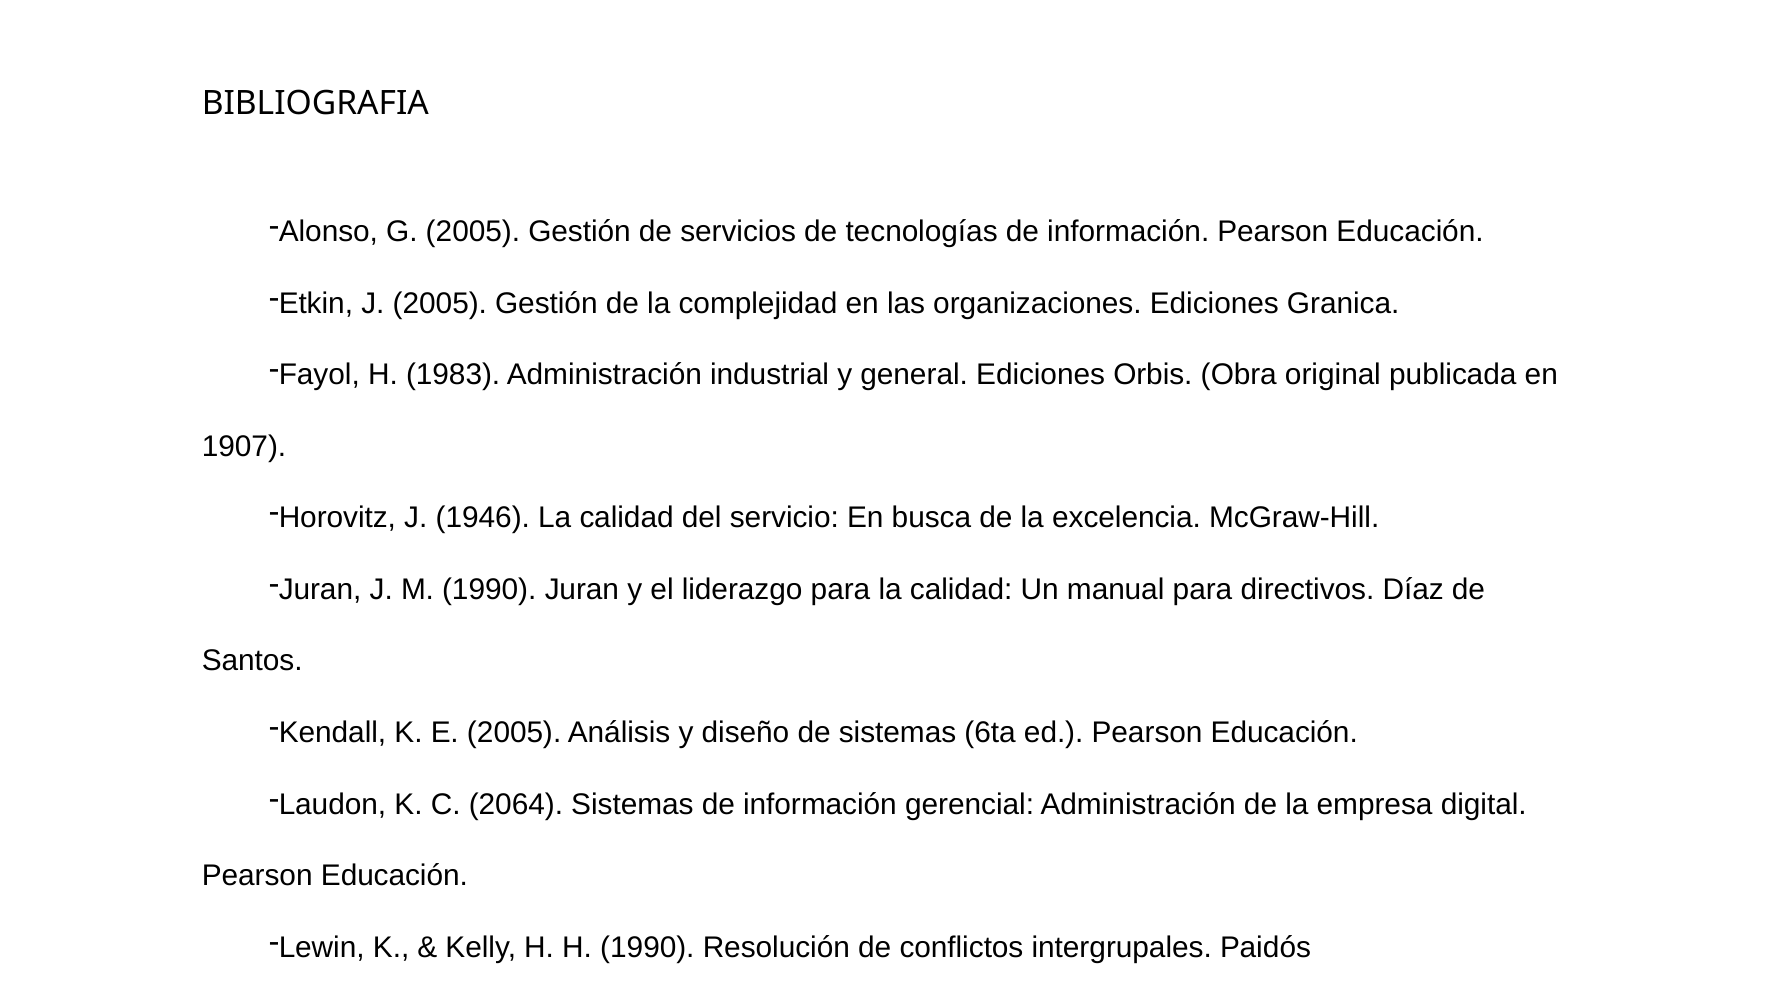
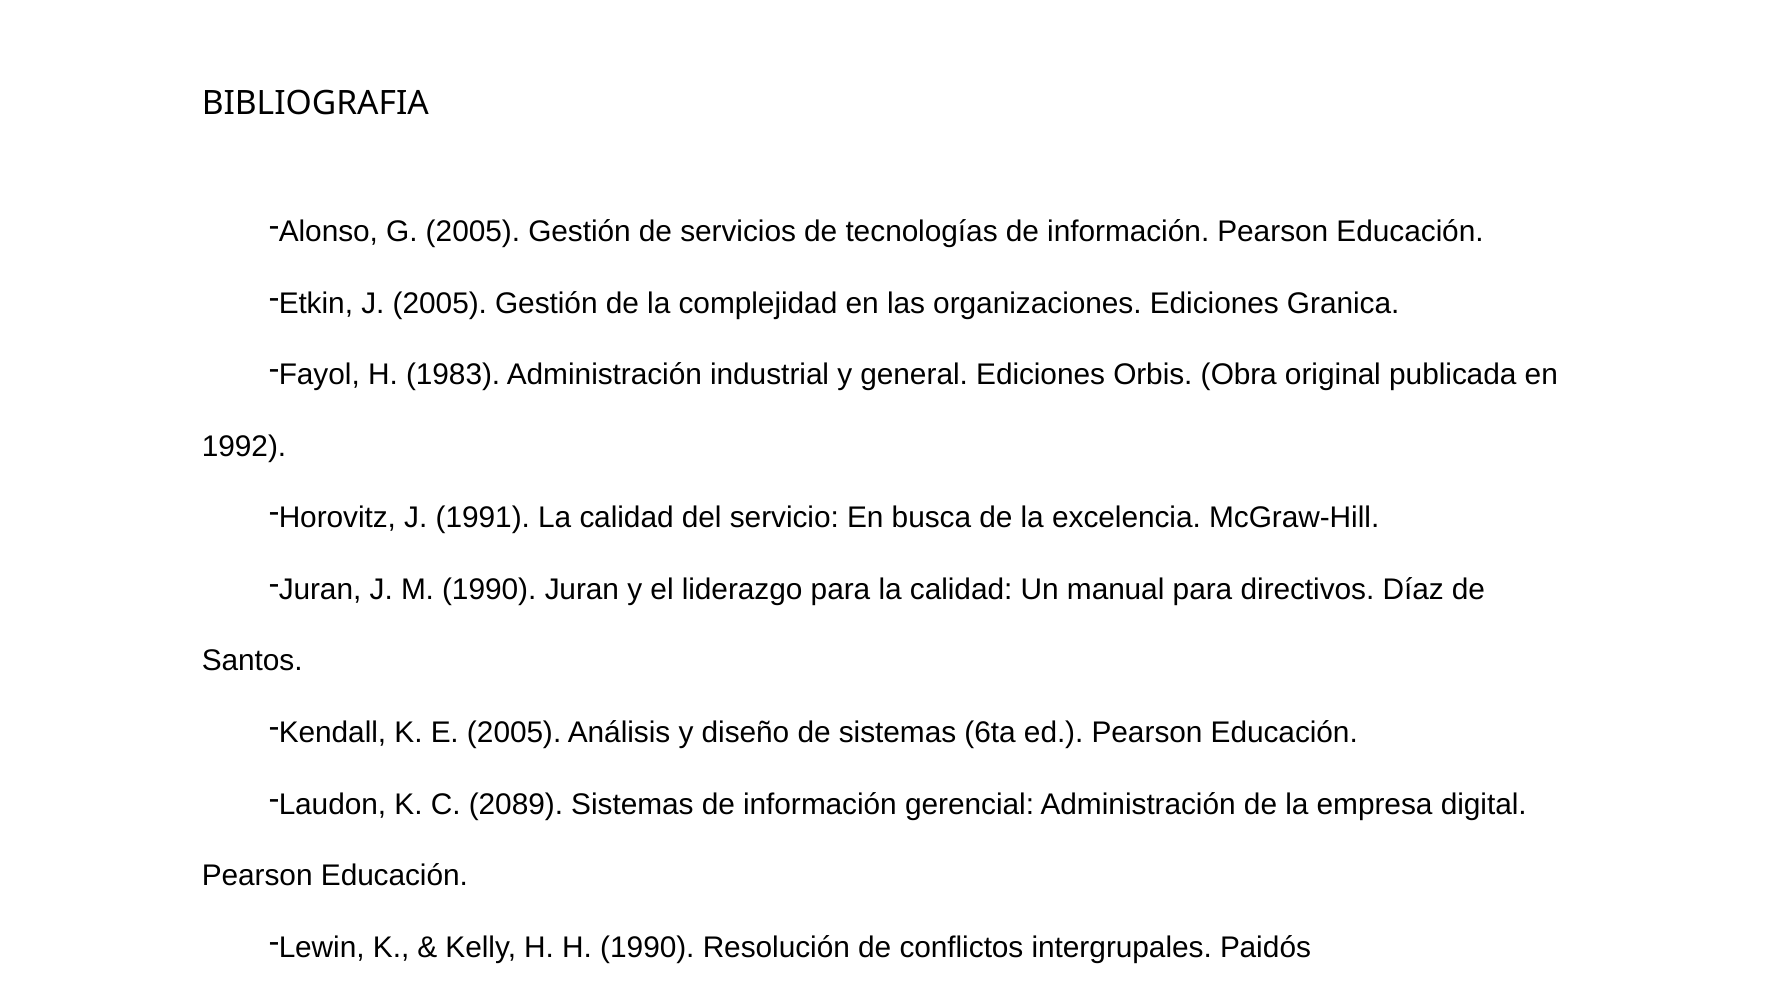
1907: 1907 -> 1992 (244, 447)
1946: 1946 -> 1991 (483, 518)
2064: 2064 -> 2089 (516, 805)
